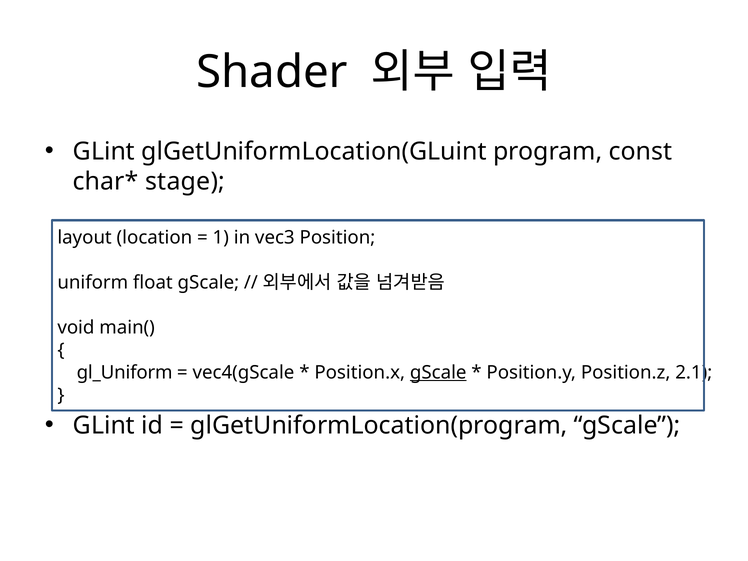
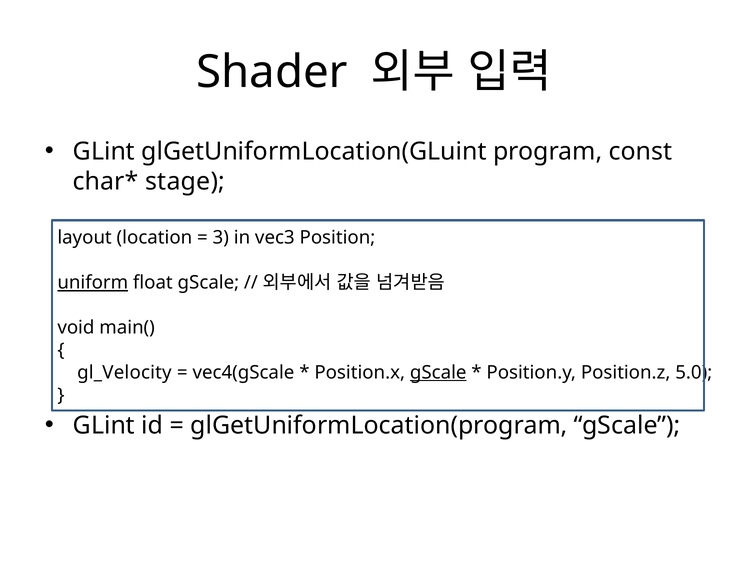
1: 1 -> 3 (221, 238)
uniform underline: none -> present (93, 283)
gl_Uniform: gl_Uniform -> gl_Velocity (124, 372)
2.1: 2.1 -> 5.0 (694, 372)
